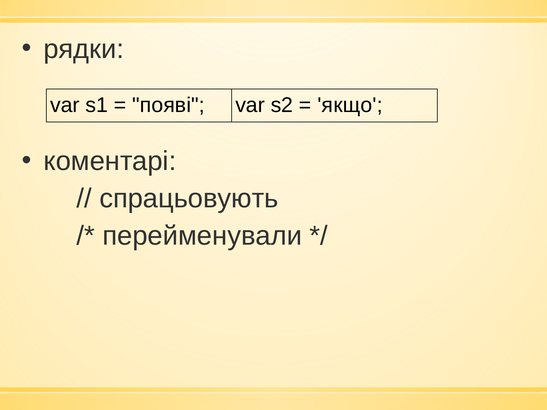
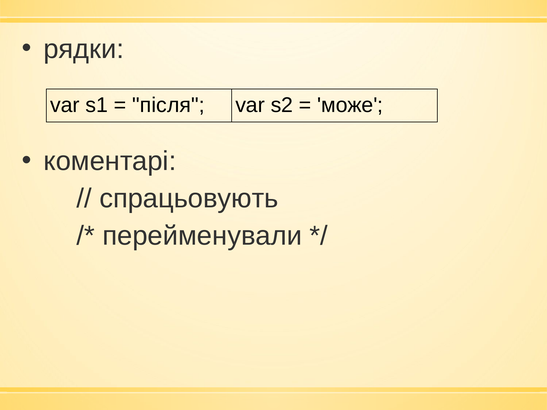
появі: появі -> після (168, 105)
якщо: якщо -> може (350, 105)
